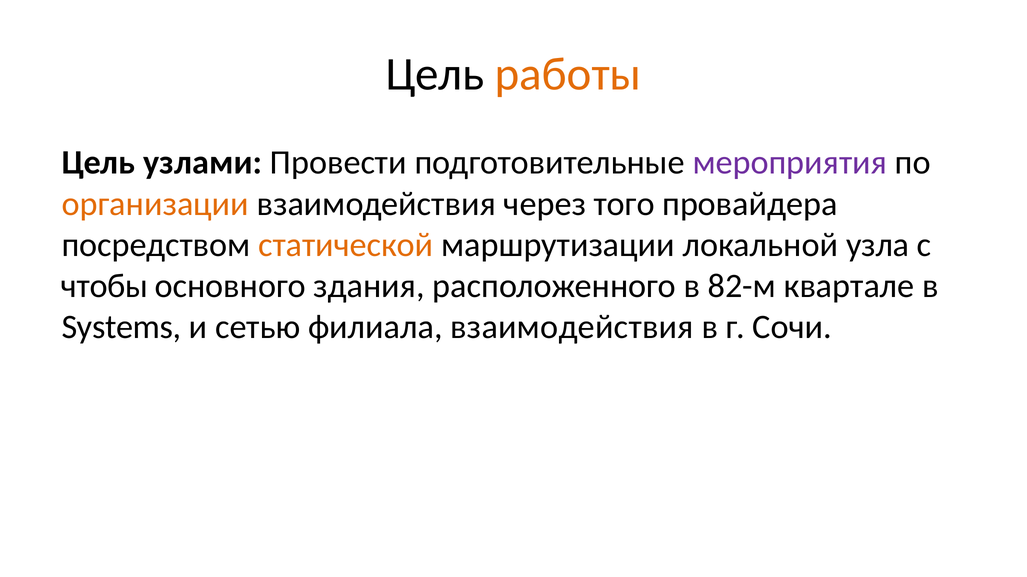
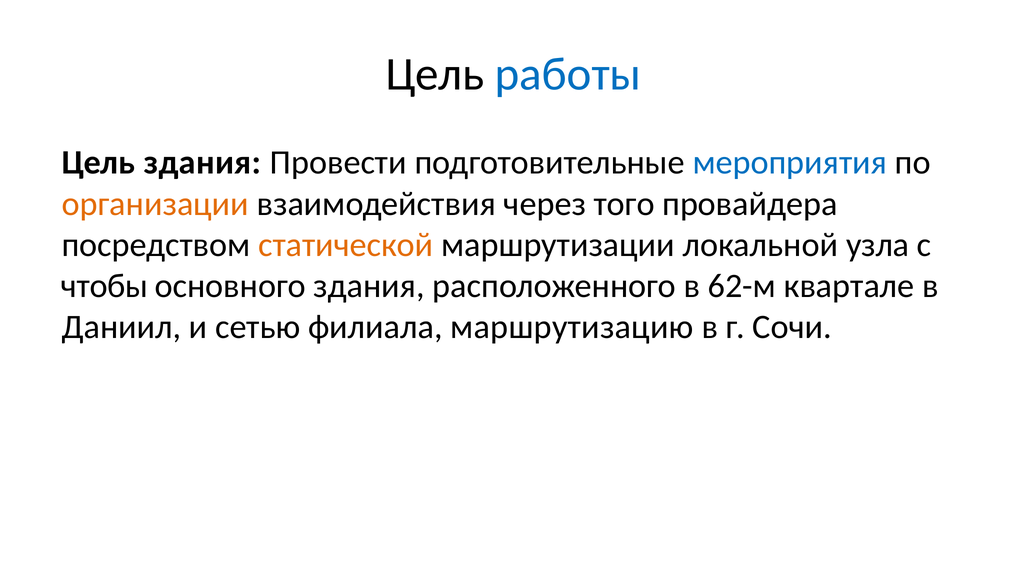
работы colour: orange -> blue (568, 75)
Цель узлами: узлами -> здания (202, 163)
мероприятия colour: purple -> blue (790, 163)
82-м: 82-м -> 62-м (742, 286)
Systems: Systems -> Даниил (121, 327)
филиала взаимодействия: взаимодействия -> маршрутизацию (572, 327)
